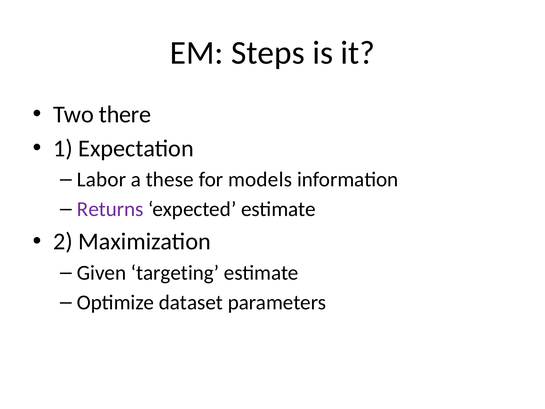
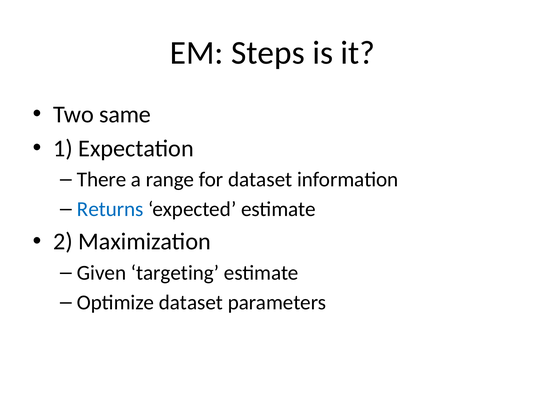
there: there -> same (125, 114)
Labor: Labor -> There (102, 180)
these: these -> range (170, 180)
for models: models -> dataset (260, 180)
Returns colour: purple -> blue (110, 209)
